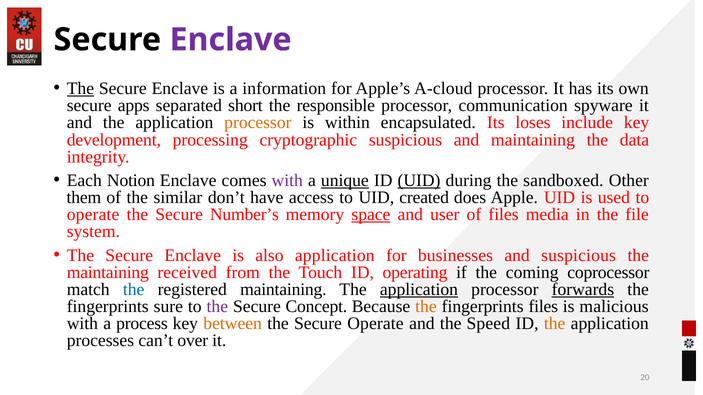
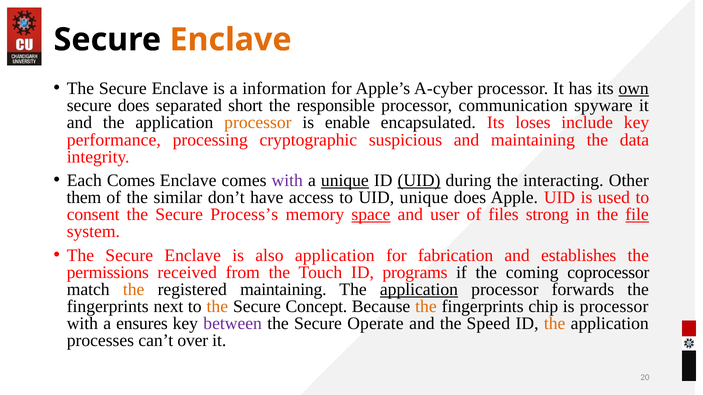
Enclave colour: purple -> orange (231, 40)
The underline: present -> none (80, 89)
A-cloud: A-cloud -> A-cyber (443, 89)
own underline: none -> present (634, 89)
secure apps: apps -> does (134, 106)
within: within -> enable (348, 123)
development: development -> performance (114, 140)
Each Notion: Notion -> Comes (131, 181)
sandboxed: sandboxed -> interacting (563, 181)
UID created: created -> unique (424, 198)
operate: operate -> consent (93, 215)
Number’s: Number’s -> Process’s (244, 215)
media: media -> strong (547, 215)
file underline: none -> present (637, 215)
businesses: businesses -> fabrication (456, 256)
and suspicious: suspicious -> establishes (579, 256)
maintaining: maintaining -> permissions (108, 273)
operating: operating -> programs (415, 273)
the colour: blue -> orange (134, 290)
forwards underline: present -> none (583, 290)
sure: sure -> next (168, 307)
the colour: purple -> orange (217, 307)
fingerprints files: files -> chip (543, 307)
is malicious: malicious -> processor (614, 307)
process: process -> ensures (142, 324)
between colour: orange -> purple (233, 324)
